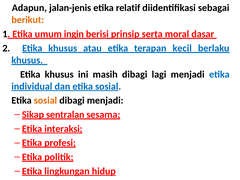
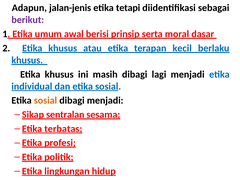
relatif: relatif -> tetapi (128, 8)
berikut colour: orange -> purple (28, 20)
ingin: ingin -> awal (74, 34)
interaksi: interaksi -> terbatas (63, 129)
